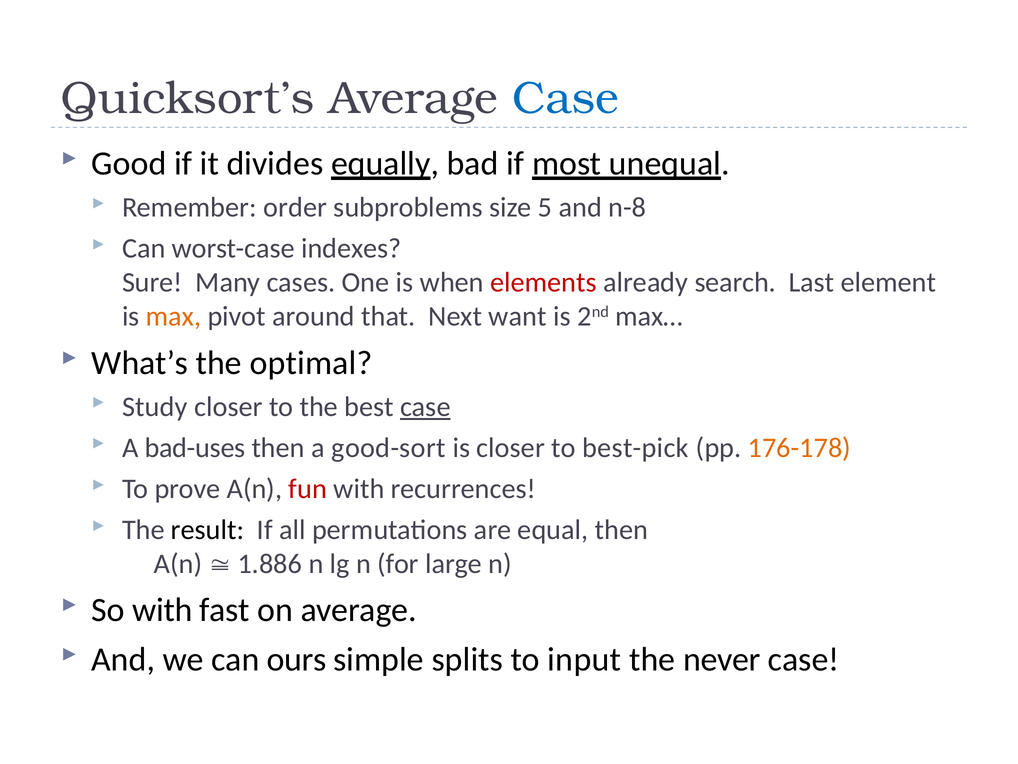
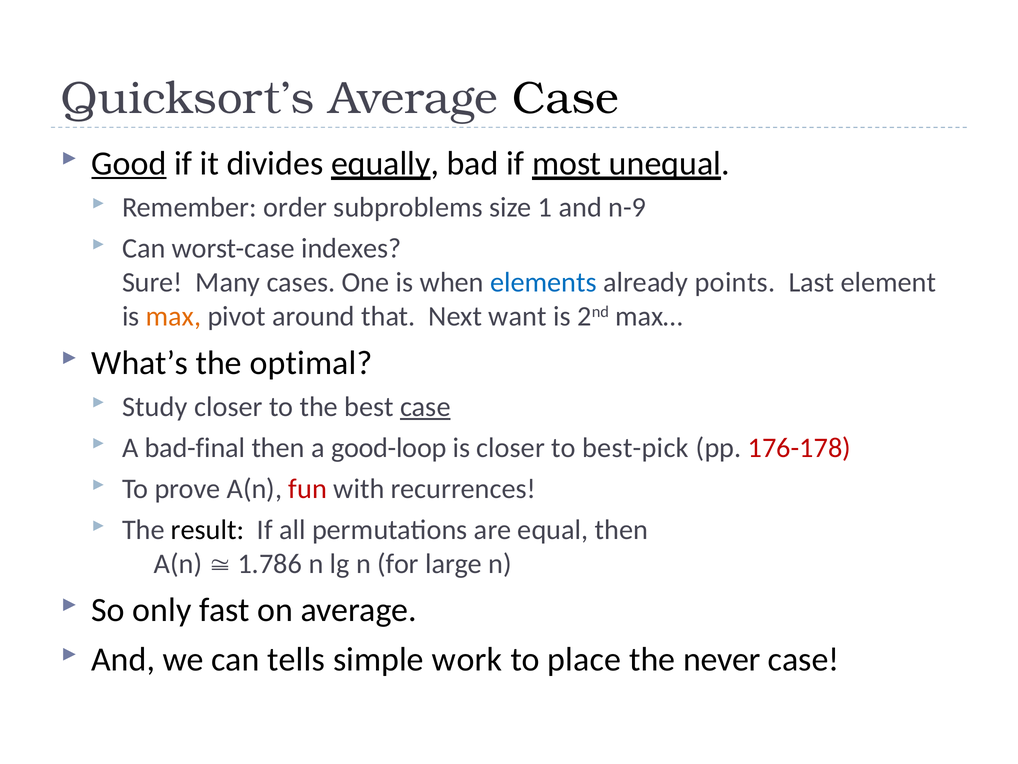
Case colour: blue -> black (565, 98)
Good underline: none -> present (129, 164)
5: 5 -> 1 (545, 207)
n-8: n-8 -> n-9 (627, 207)
elements colour: red -> blue (544, 282)
search: search -> points (735, 282)
bad-uses: bad-uses -> bad-final (195, 448)
good-sort: good-sort -> good-loop (389, 448)
176-178 colour: orange -> red (799, 448)
1.886: 1.886 -> 1.786 (270, 564)
So with: with -> only (162, 610)
ours: ours -> tells (296, 659)
splits: splits -> work (467, 659)
input: input -> place (584, 659)
